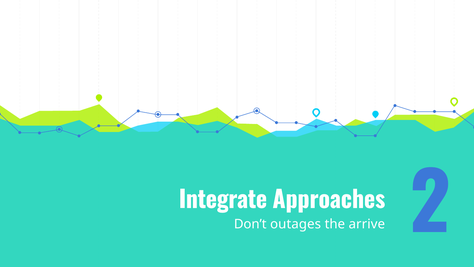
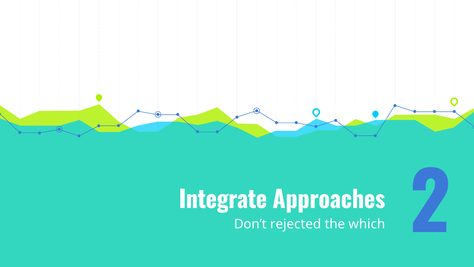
outages: outages -> rejected (296, 224)
arrive: arrive -> which (367, 224)
